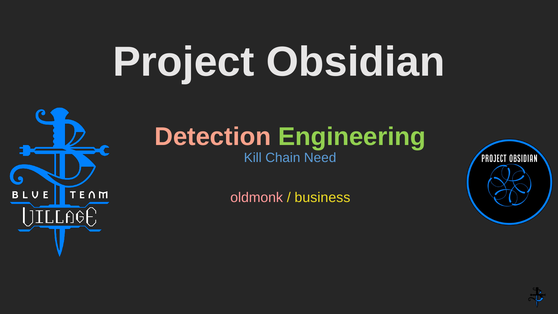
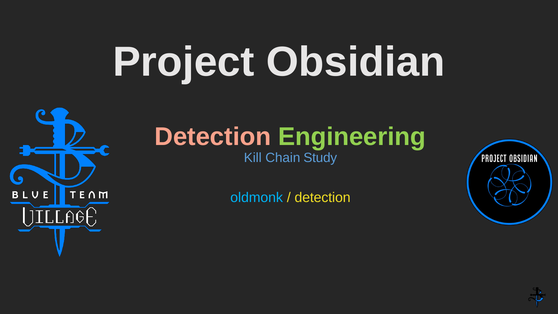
Need: Need -> Study (320, 158)
oldmonk colour: pink -> light blue (257, 197)
business: business -> detection (323, 197)
